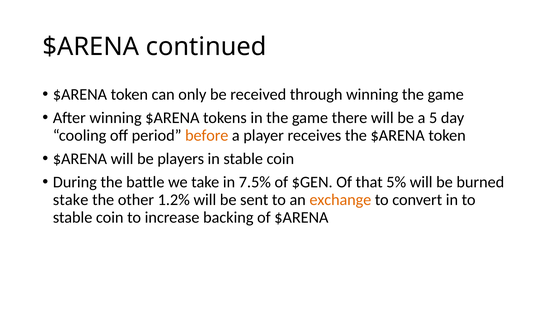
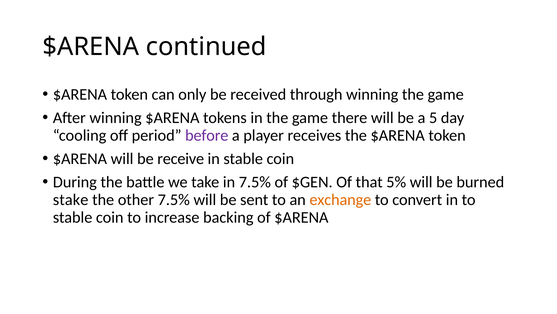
before colour: orange -> purple (207, 135)
players: players -> receive (181, 158)
other 1.2%: 1.2% -> 7.5% (174, 199)
